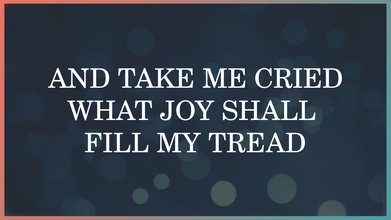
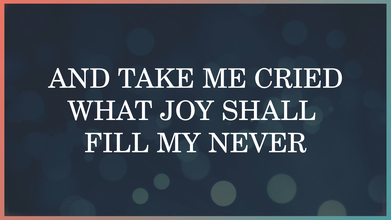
TREAD: TREAD -> NEVER (258, 144)
